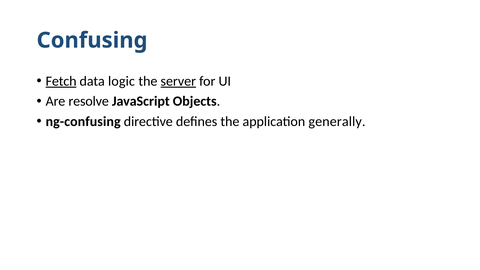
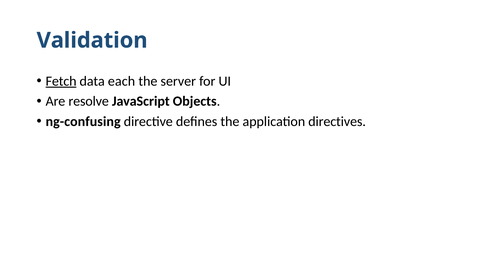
Confusing: Confusing -> Validation (92, 40)
logic: logic -> each (121, 81)
server underline: present -> none (178, 81)
generally: generally -> directives (337, 121)
